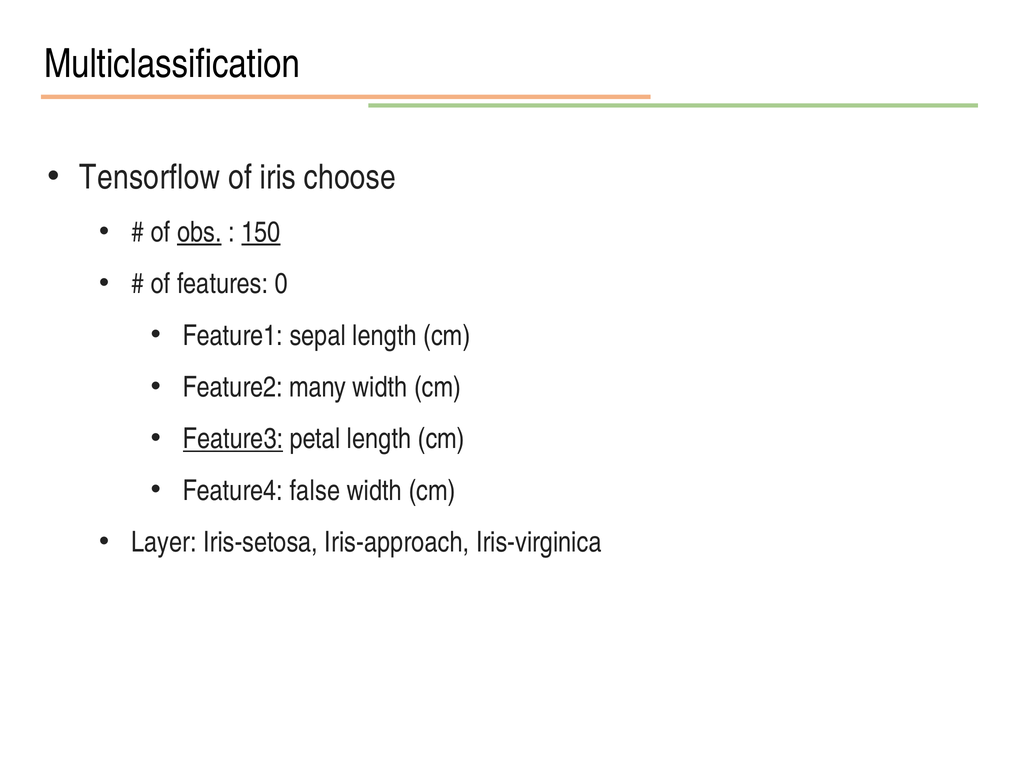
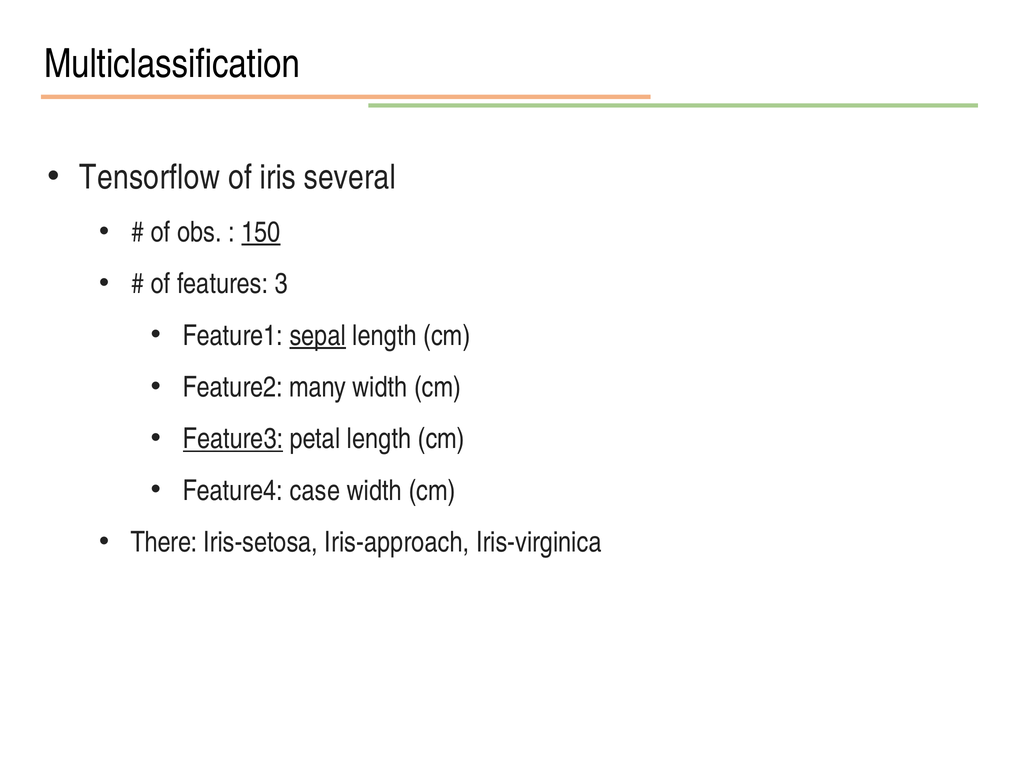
choose: choose -> several (350, 178)
obs underline: present -> none (199, 232)
0: 0 -> 3 (281, 284)
sepal underline: none -> present (318, 336)
false: false -> case (315, 491)
Layer: Layer -> There (164, 543)
